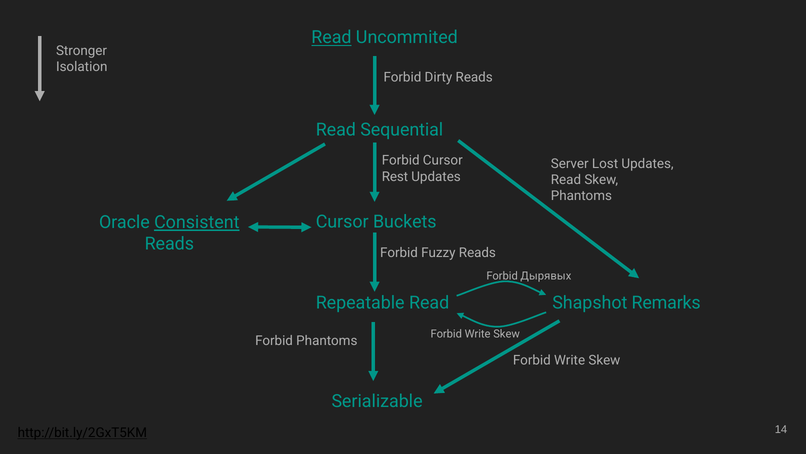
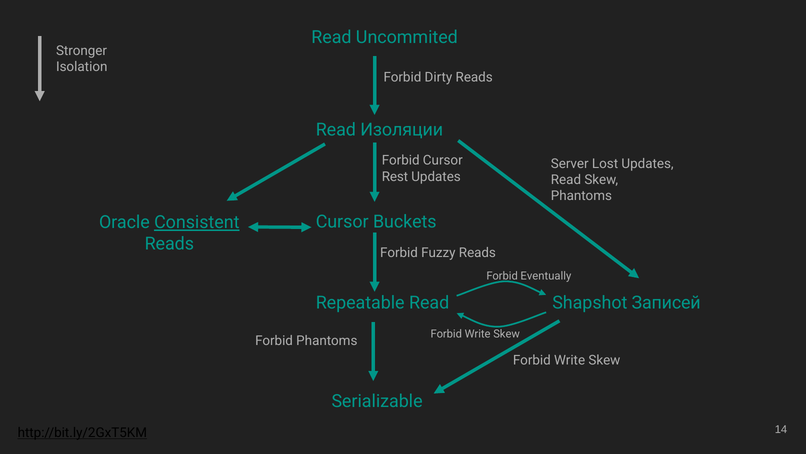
Read underline: present -> none (331, 38)
Sequential: Sequential -> Изоляции (402, 130)
Дырявых: Дырявых -> Eventually (546, 276)
Remarks: Remarks -> Записей (666, 302)
